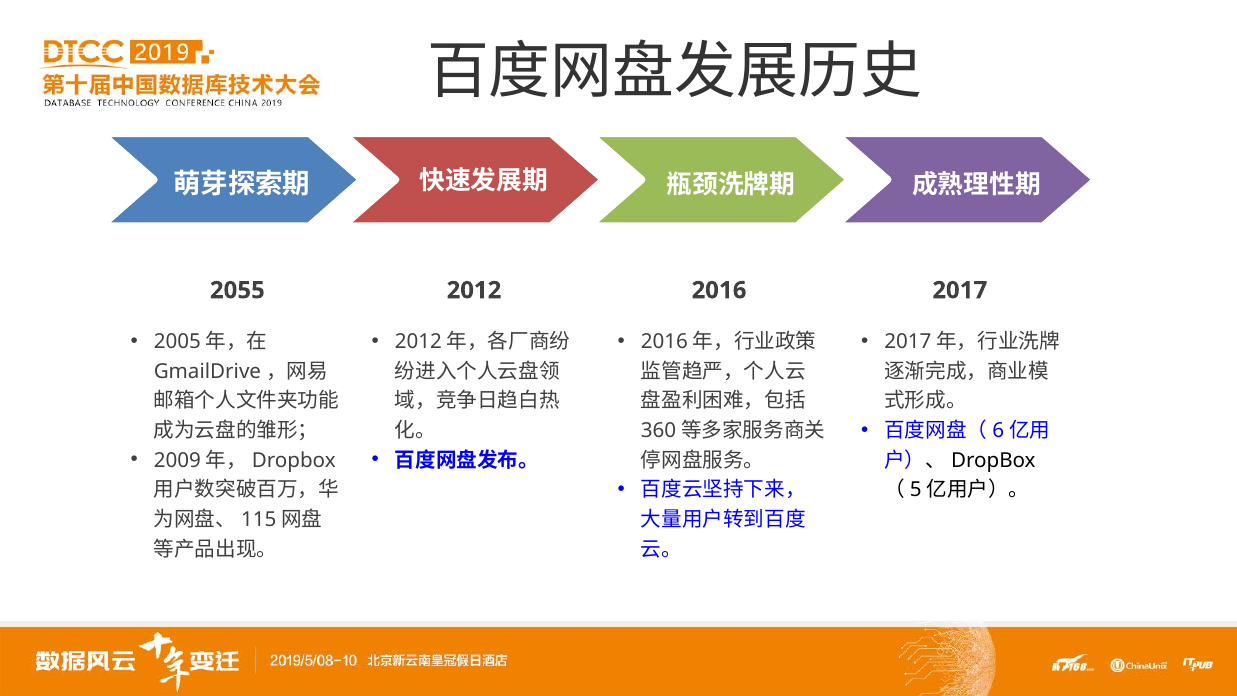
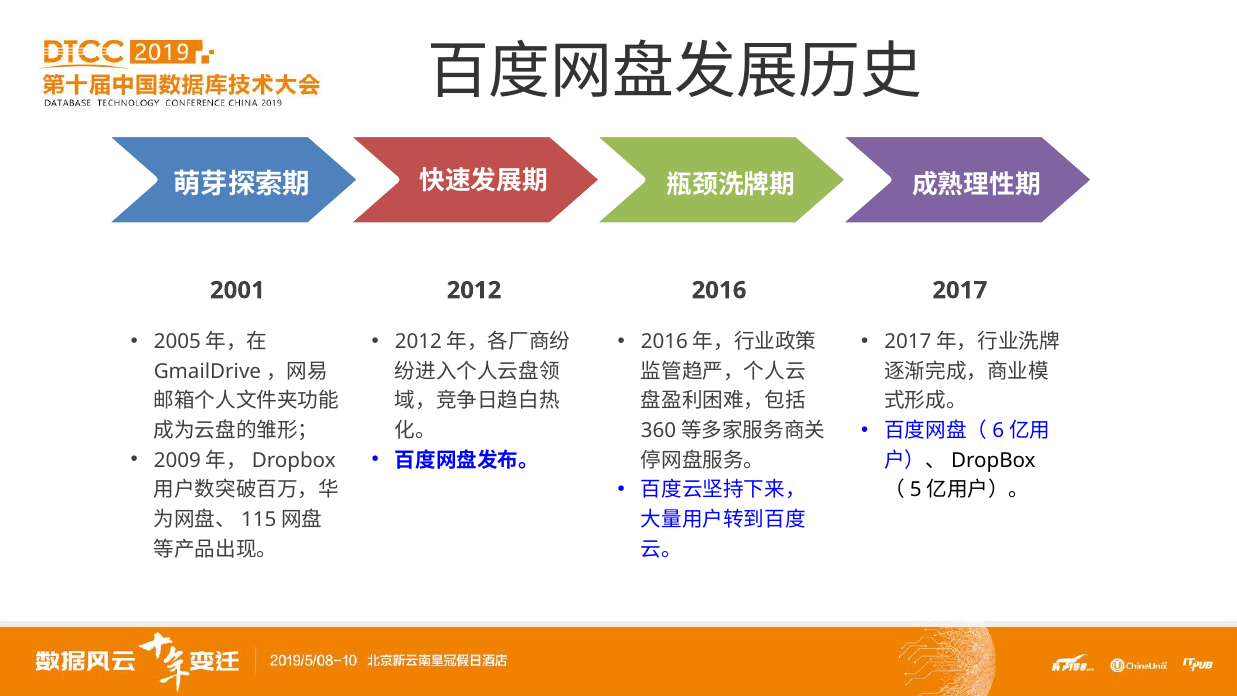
2055: 2055 -> 2001 (237, 290)
